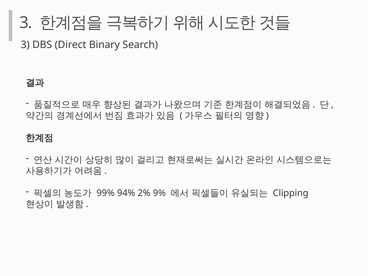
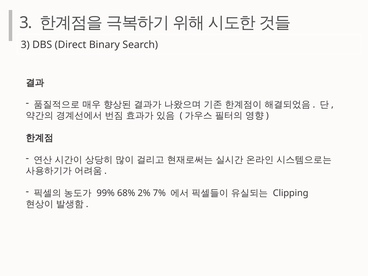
94%: 94% -> 68% (126, 193)
9%: 9% -> 7% (159, 193)
